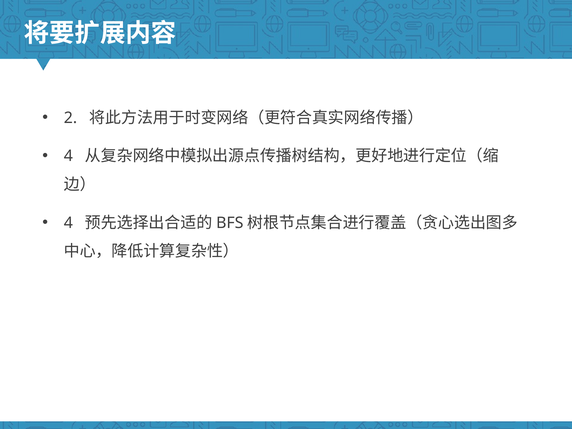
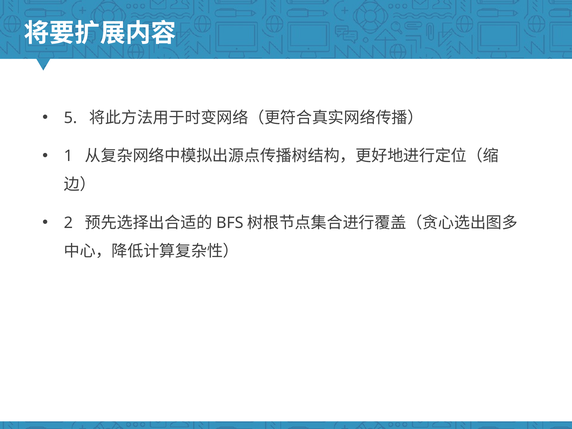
2: 2 -> 5 (70, 118)
4: 4 -> 1 (68, 156)
4: 4 -> 2 (68, 223)
